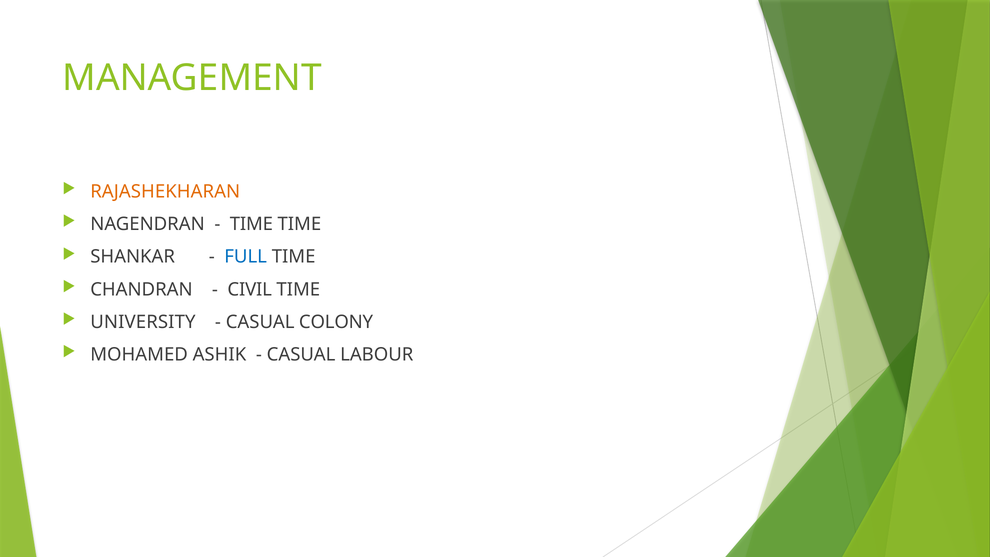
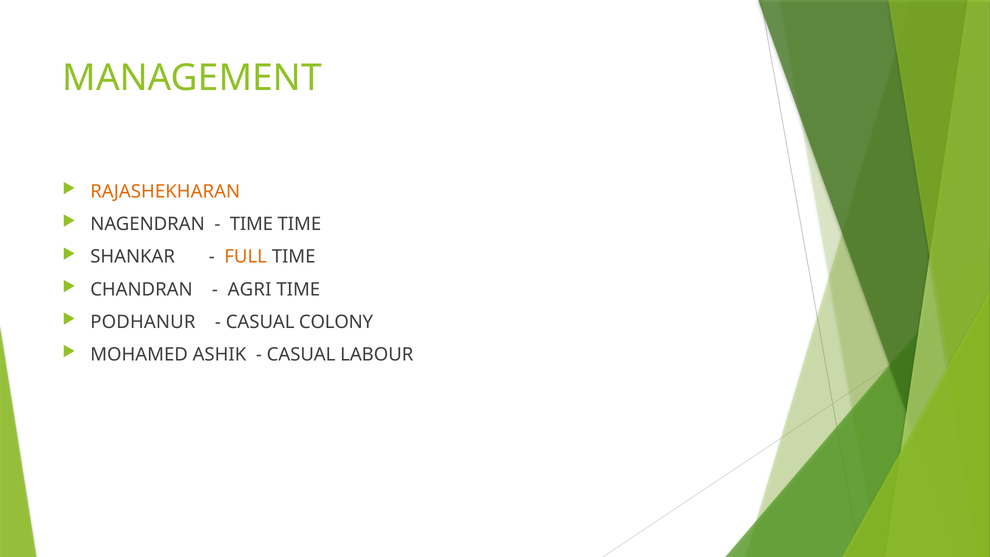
FULL colour: blue -> orange (246, 257)
CIVIL: CIVIL -> AGRI (250, 289)
UNIVERSITY: UNIVERSITY -> PODHANUR (143, 322)
